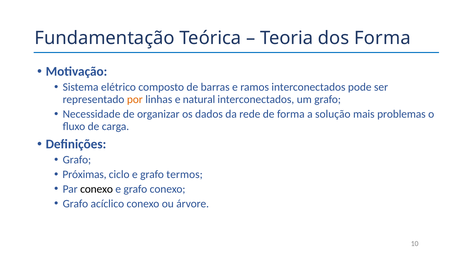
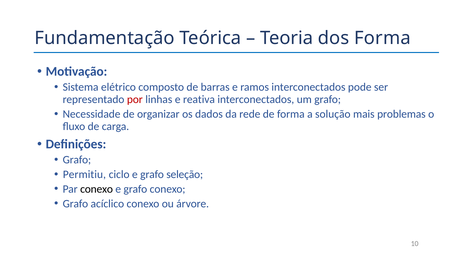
por colour: orange -> red (135, 99)
natural: natural -> reativa (199, 99)
Próximas: Próximas -> Permitiu (84, 174)
termos: termos -> seleção (185, 174)
